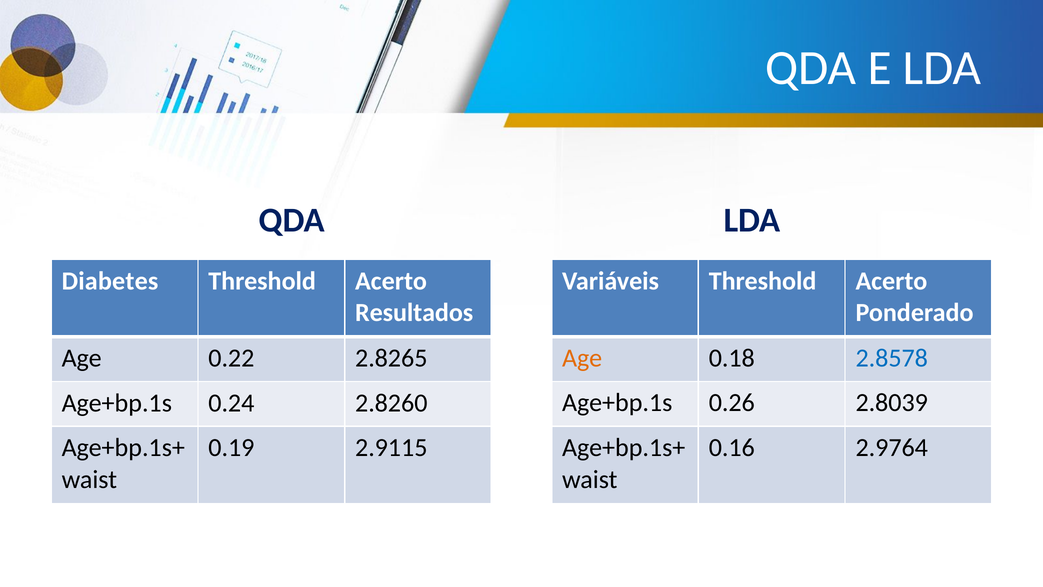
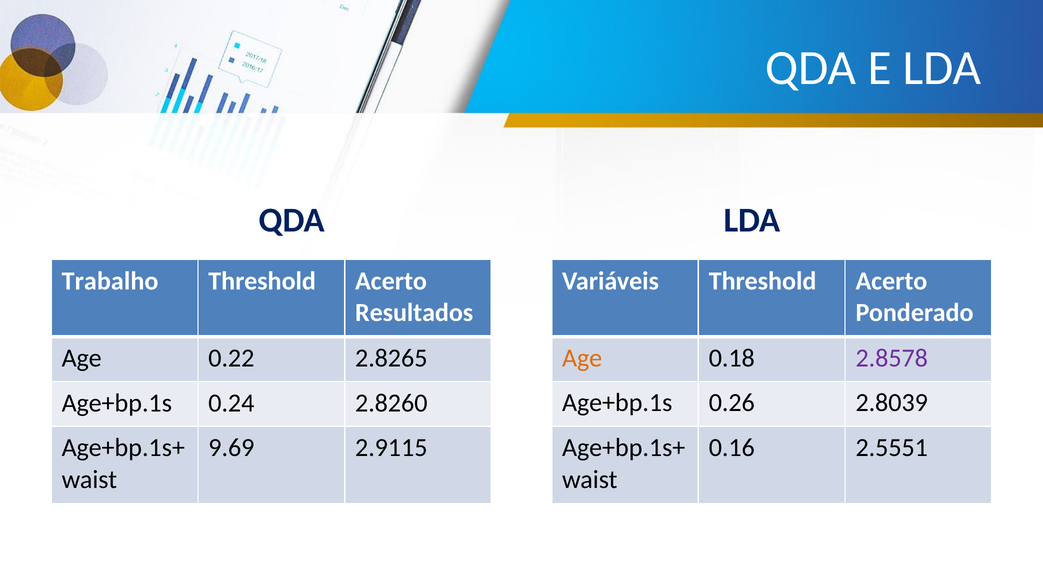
Diabetes: Diabetes -> Trabalho (110, 281)
2.8578 colour: blue -> purple (892, 358)
2.9764: 2.9764 -> 2.5551 (892, 447)
0.19: 0.19 -> 9.69 (231, 448)
